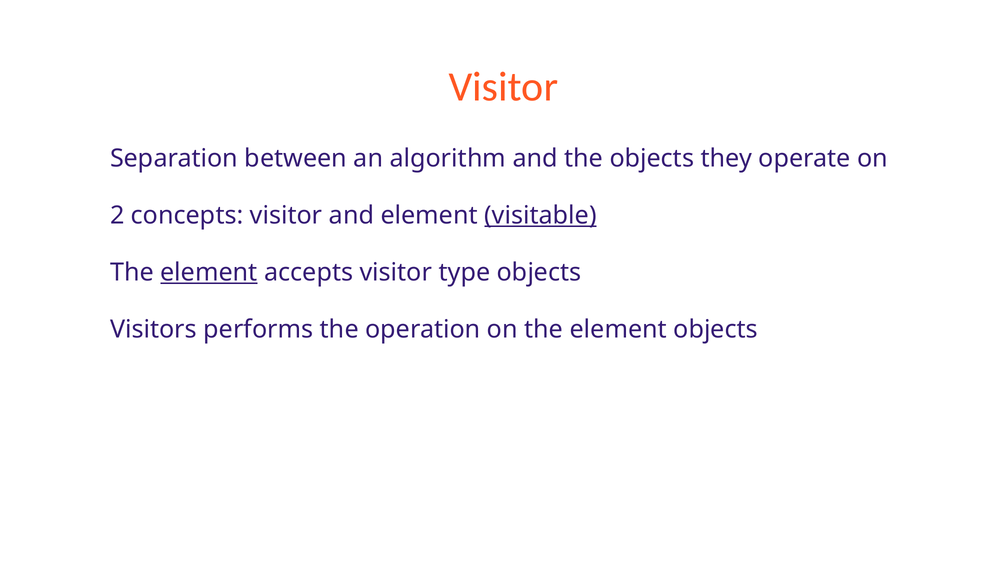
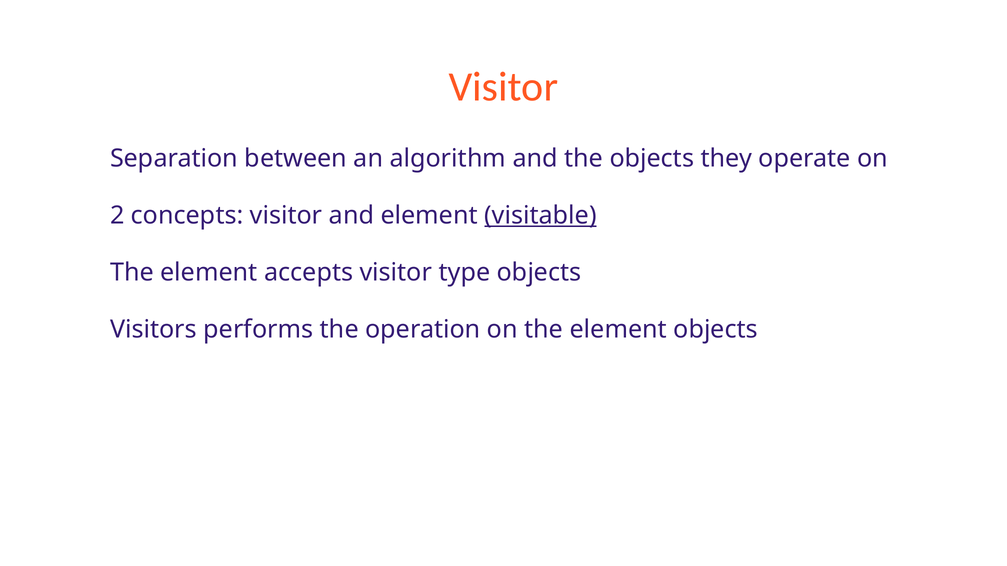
element underline: present -> none (209, 273)
